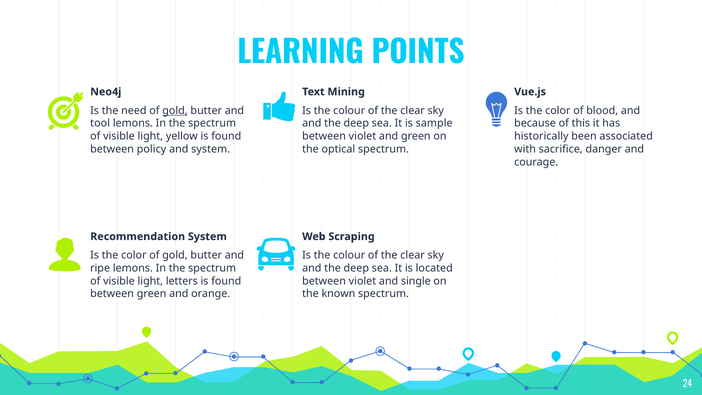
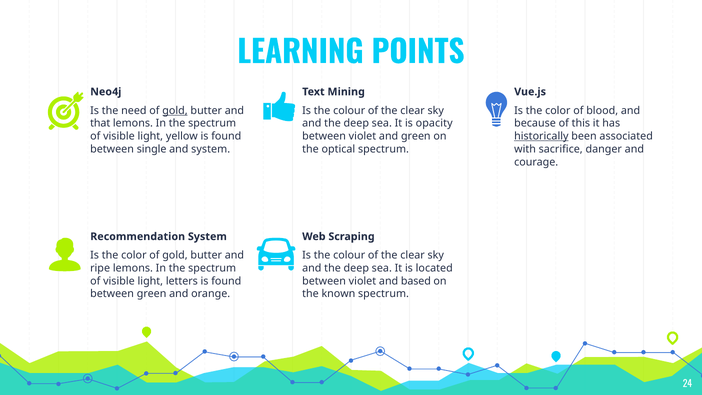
tool: tool -> that (100, 123)
sample: sample -> opacity (434, 123)
historically underline: none -> present (541, 136)
policy: policy -> single (152, 149)
single: single -> based (416, 281)
